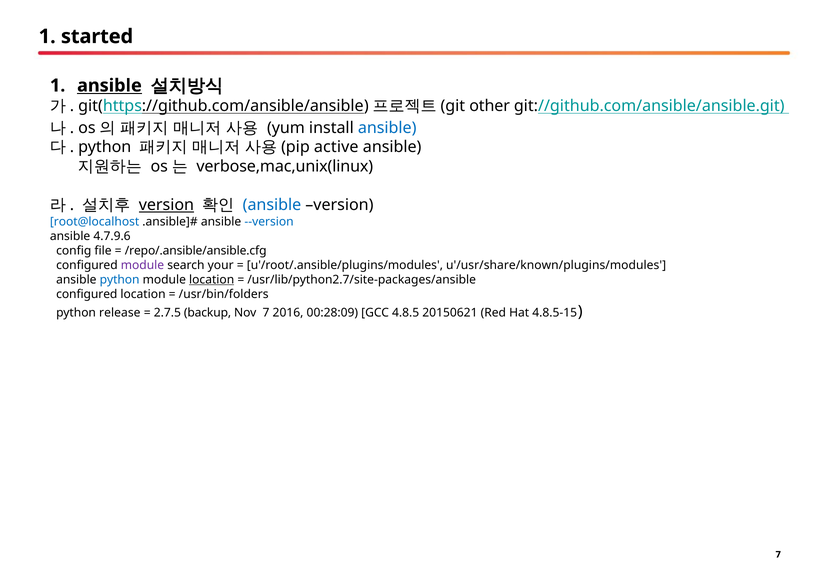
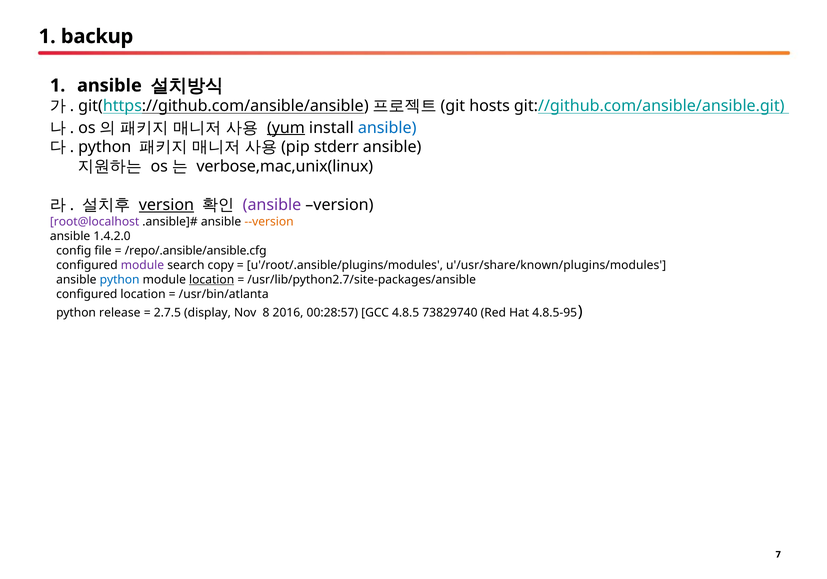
started: started -> backup (97, 36)
ansible underline: present -> none (109, 86)
other: other -> hosts (490, 106)
yum underline: none -> present (286, 128)
active: active -> stderr (336, 147)
ansible colour: blue -> purple (272, 205)
root@localhost colour: blue -> purple (95, 222)
--version colour: blue -> orange (269, 222)
4.7.9.6: 4.7.9.6 -> 1.4.2.0 (112, 236)
your: your -> copy (221, 265)
/usr/bin/folders: /usr/bin/folders -> /usr/bin/atlanta (224, 294)
backup: backup -> display (207, 313)
Nov 7: 7 -> 8 (266, 313)
00:28:09: 00:28:09 -> 00:28:57 (332, 313)
20150621: 20150621 -> 73829740 (450, 313)
4.8.5-15: 4.8.5-15 -> 4.8.5-95 (555, 313)
